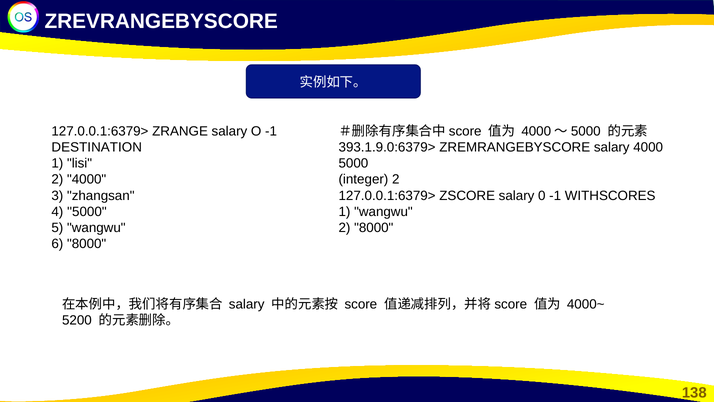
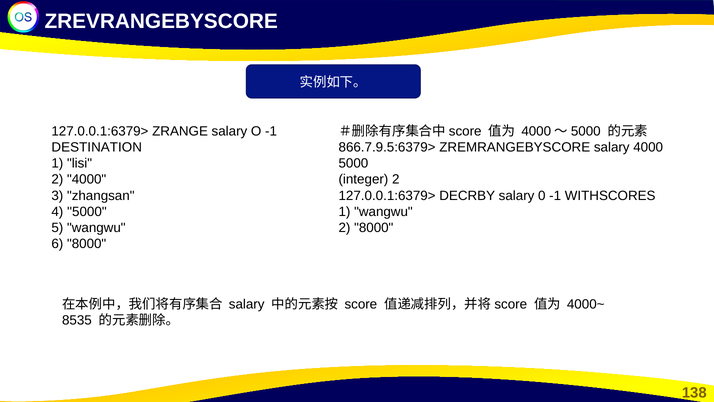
393.1.9.0:6379>: 393.1.9.0:6379> -> 866.7.9.5:6379> (387, 147)
ZSCORE: ZSCORE -> DECRBY (467, 195)
5200: 5200 -> 8535 (77, 320)
